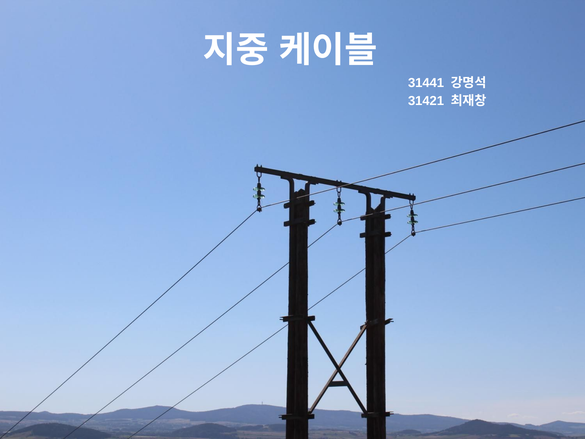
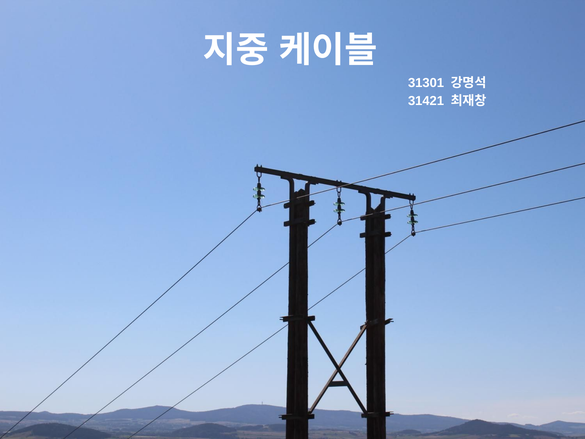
31441: 31441 -> 31301 (426, 83)
